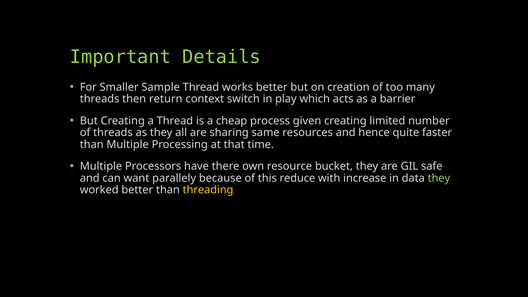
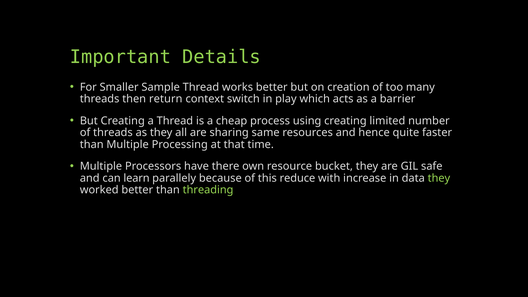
given: given -> using (307, 121)
want: want -> learn (137, 178)
threading colour: yellow -> light green (208, 190)
